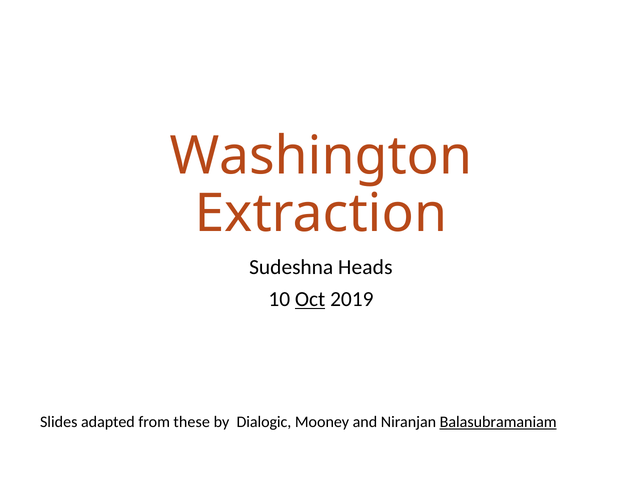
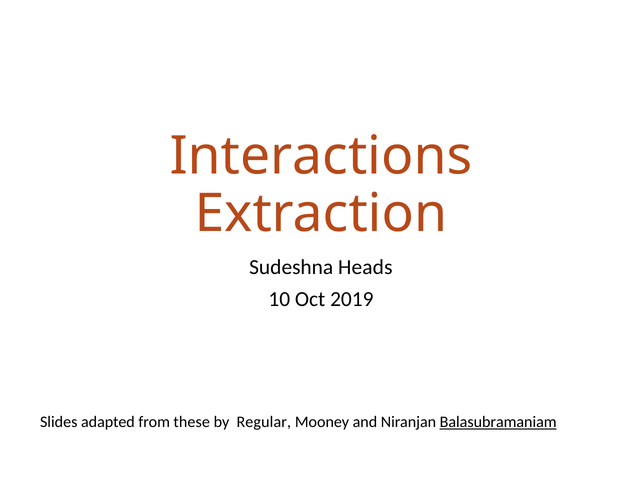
Washington: Washington -> Interactions (321, 156)
Oct underline: present -> none (310, 300)
Dialogic: Dialogic -> Regular (264, 423)
